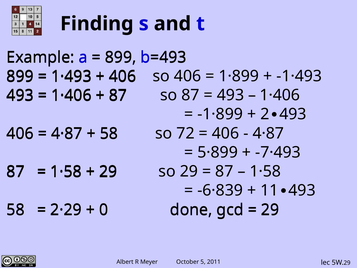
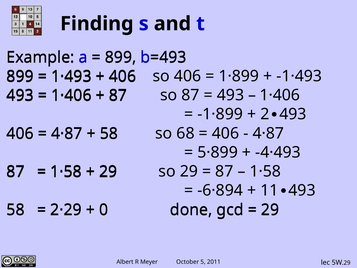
72: 72 -> 68 (186, 133)
-7·493: -7·493 -> -4·493 (278, 152)
-6·839: -6·839 -> -6·894 (220, 190)
